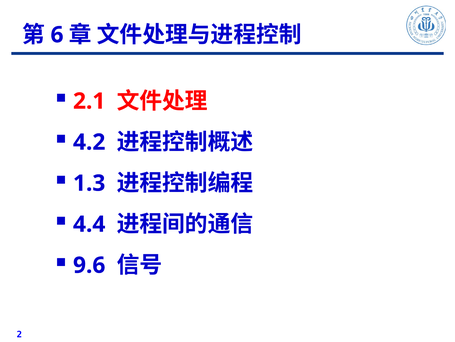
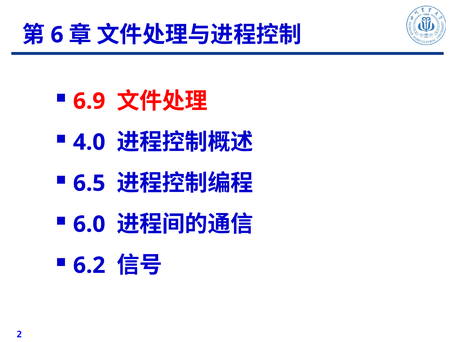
2.1: 2.1 -> 6.9 (89, 101)
4.2: 4.2 -> 4.0 (89, 142)
1.3: 1.3 -> 6.5 (89, 183)
4.4: 4.4 -> 6.0 (89, 224)
9.6: 9.6 -> 6.2 (89, 265)
